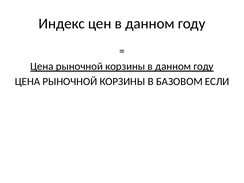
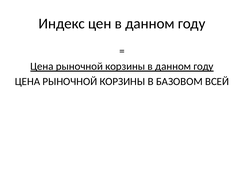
ЕСЛИ: ЕСЛИ -> ВСЕЙ (217, 82)
